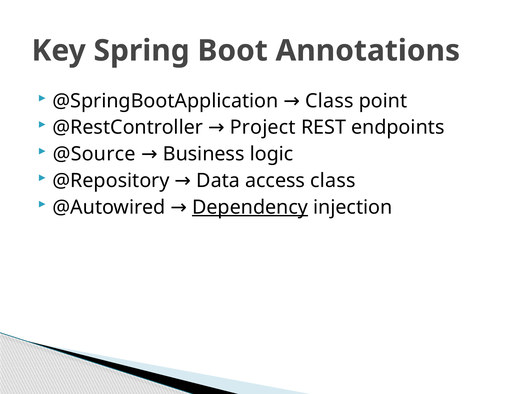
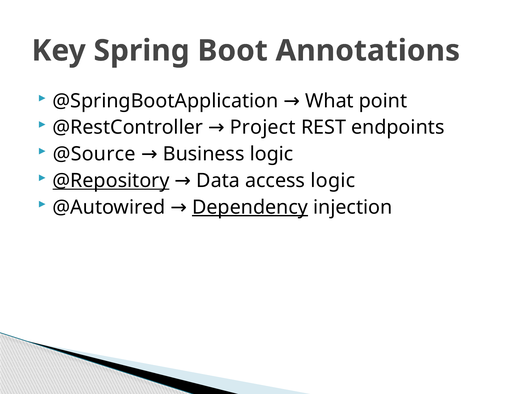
@SpringBootApplication Class: Class -> What (330, 101)
@Repository underline: none -> present (111, 181)
access class: class -> logic (333, 181)
